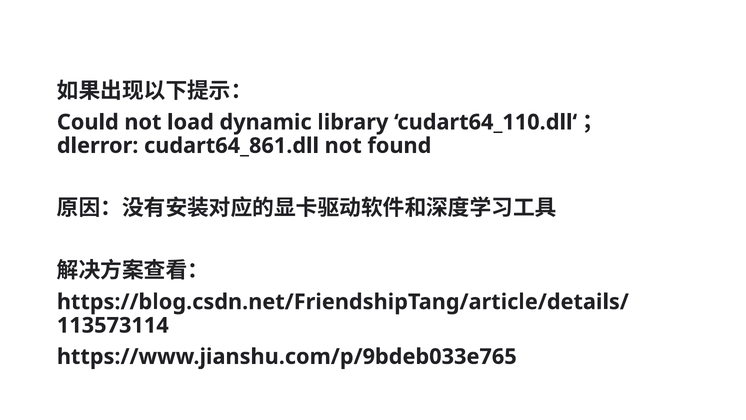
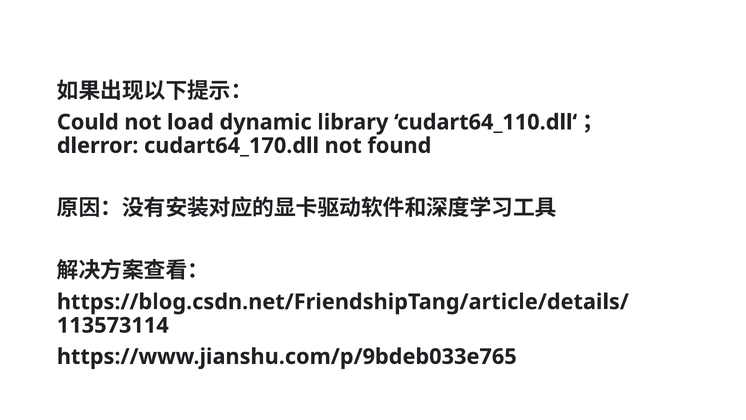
cudart64_861.dll: cudart64_861.dll -> cudart64_170.dll (232, 146)
